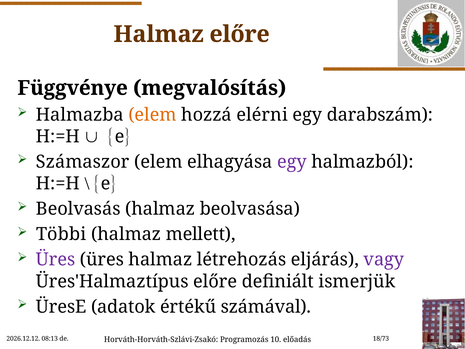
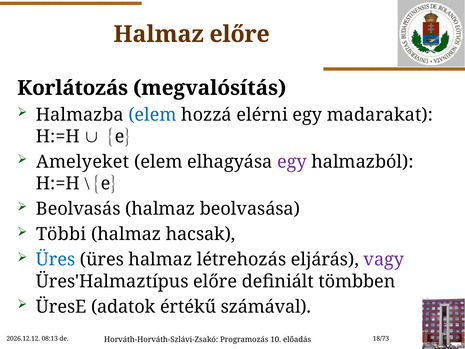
Függvénye: Függvénye -> Korlátozás (73, 88)
elem colour: orange -> blue (152, 115)
darabszám: darabszám -> madarakat (380, 115)
Számaszor: Számaszor -> Amelyeket (83, 162)
mellett: mellett -> hacsak (201, 234)
Üres colour: purple -> blue (56, 259)
ismerjük: ismerjük -> tömbben (357, 281)
